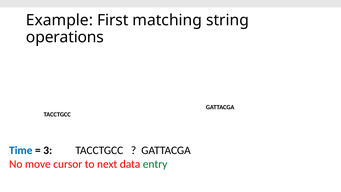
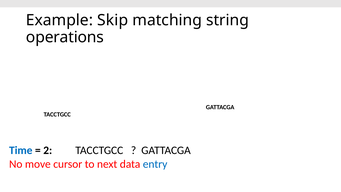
First: First -> Skip (113, 20)
3: 3 -> 2 (48, 150)
entry colour: green -> blue (155, 164)
